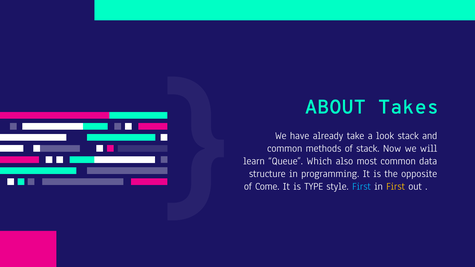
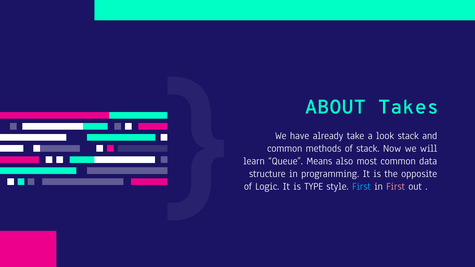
Which: Which -> Means (319, 161)
Come: Come -> Logic (267, 187)
First colour: yellow -> pink (396, 187)
